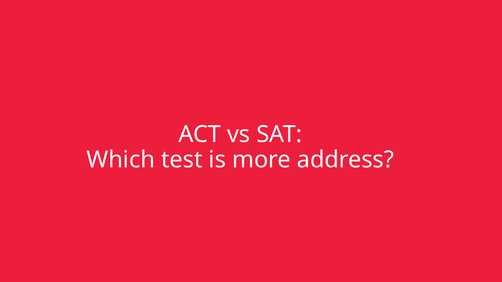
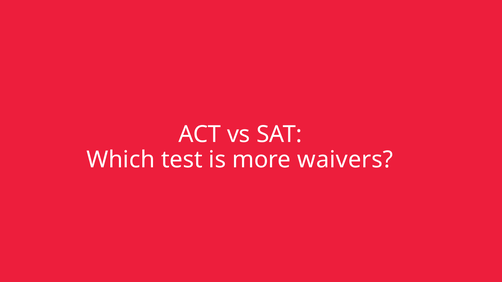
address: address -> waivers (345, 160)
